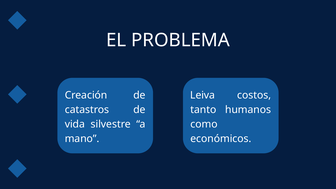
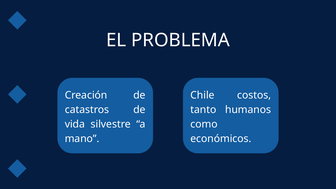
Leiva: Leiva -> Chile (202, 95)
